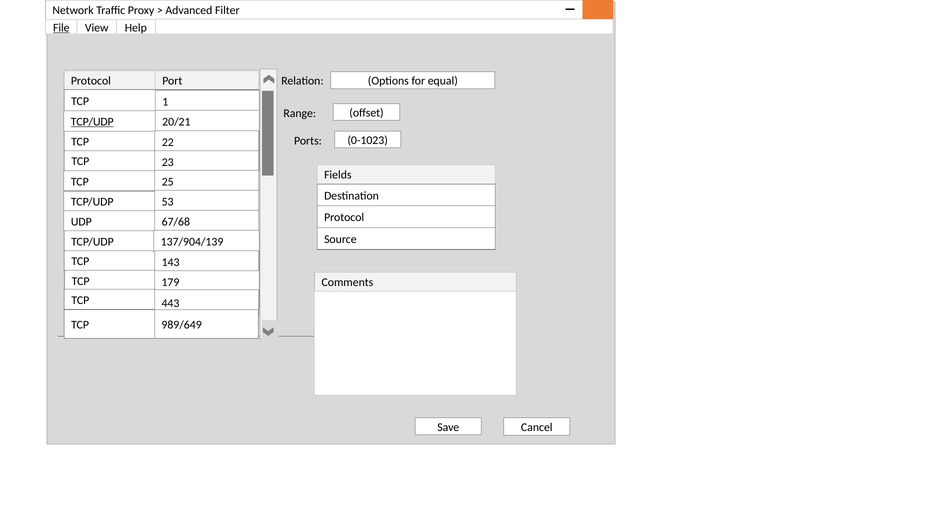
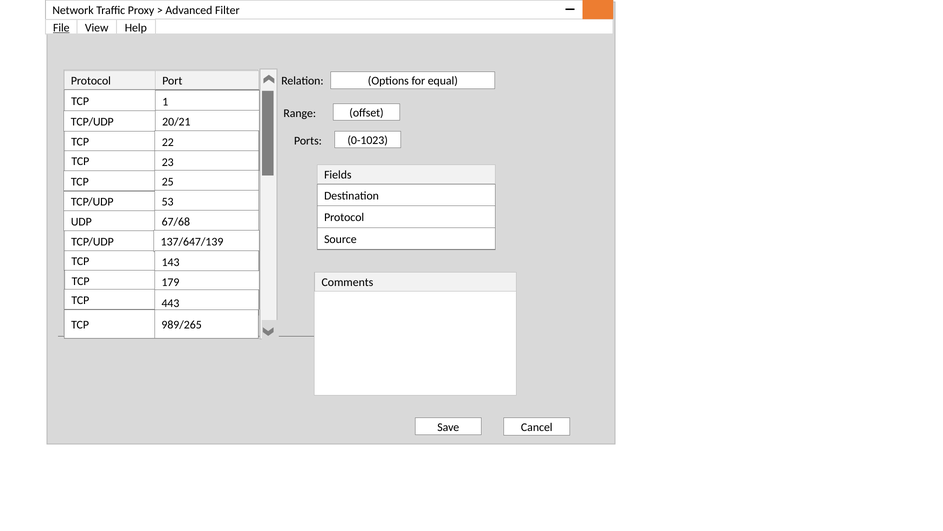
TCP/UDP underline: present -> none (92, 122)
137/904/139: 137/904/139 -> 137/647/139 (192, 242)
989/649: 989/649 -> 989/265 (182, 325)
